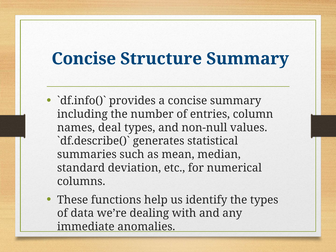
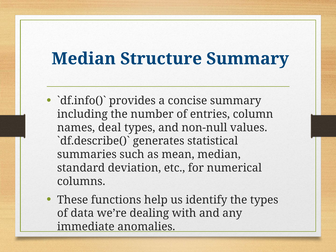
Concise: Concise -> Median (84, 59)
